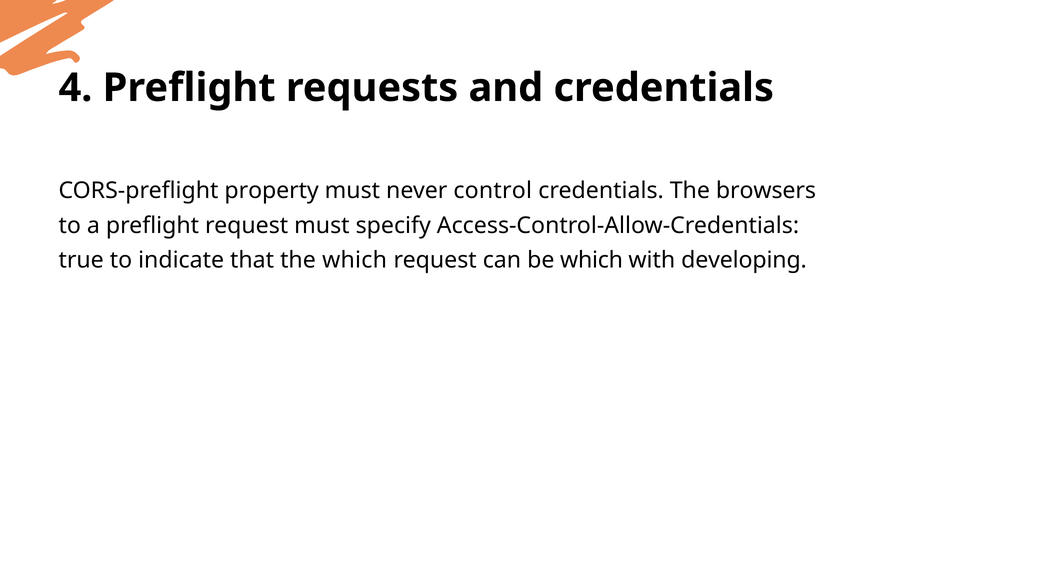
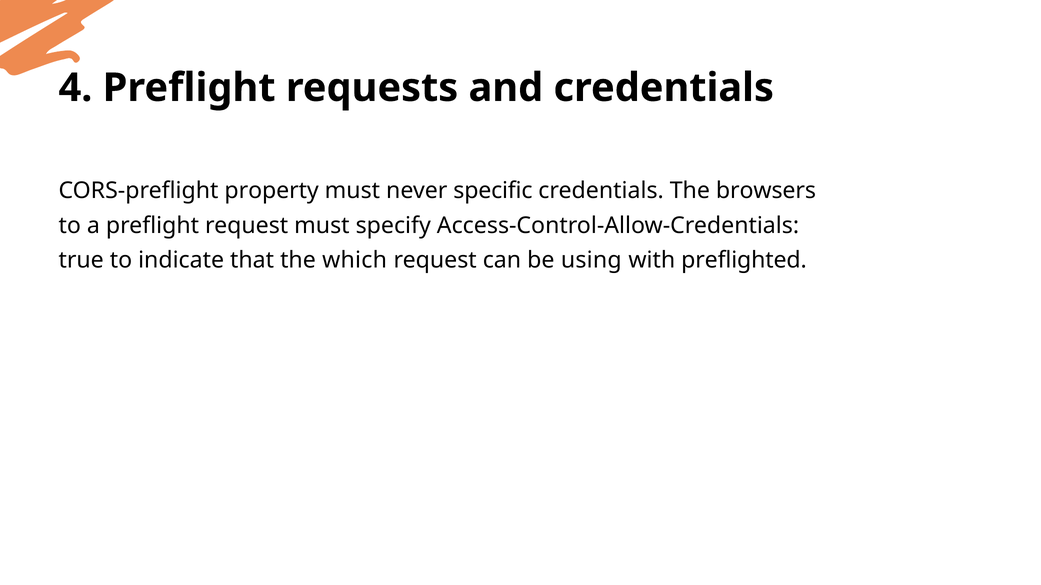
control: control -> specific (493, 191)
be which: which -> using (591, 260)
developing: developing -> preflighted (744, 260)
